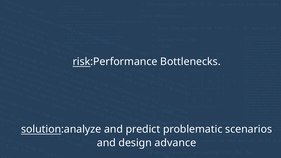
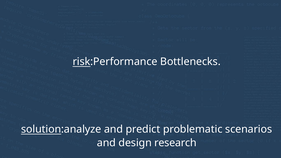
advance: advance -> research (175, 143)
